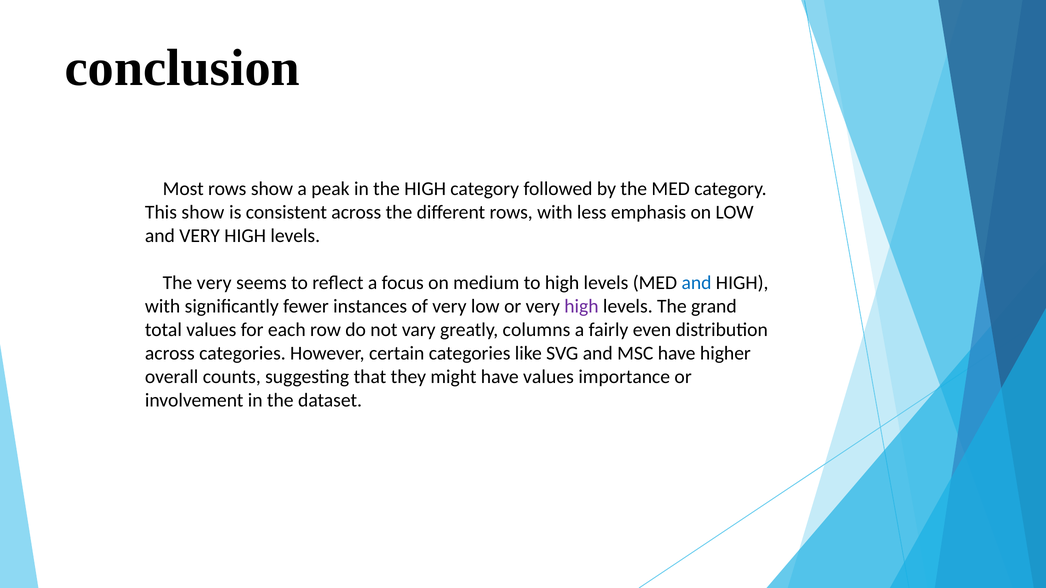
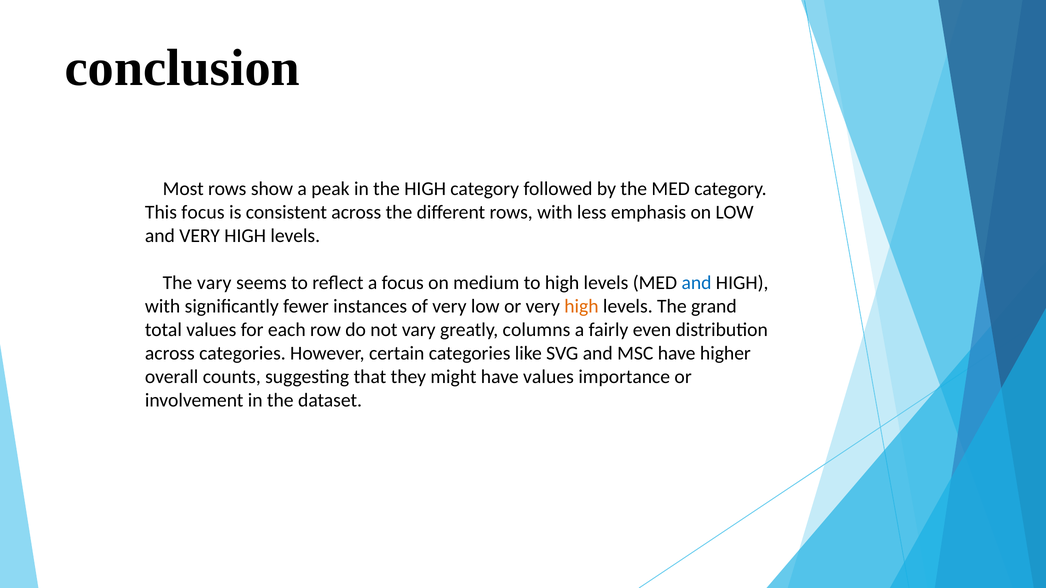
This show: show -> focus (203, 212)
The very: very -> vary (214, 283)
high colour: purple -> orange (581, 306)
